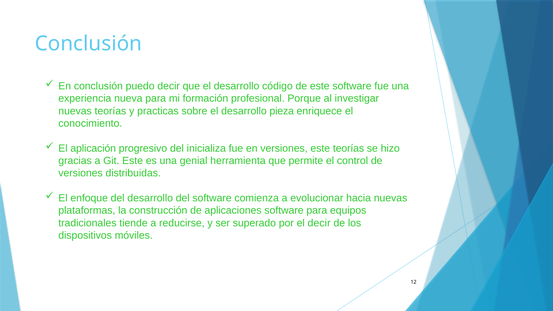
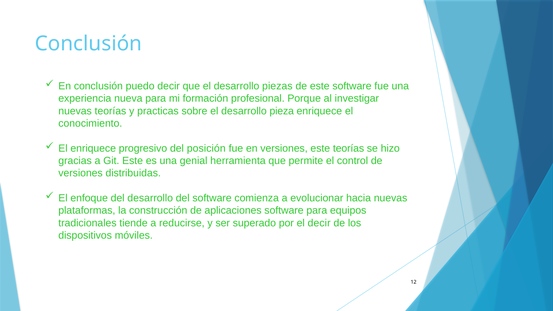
código: código -> piezas (277, 86)
El aplicación: aplicación -> enriquece (93, 148)
inicializa: inicializa -> posición (206, 148)
